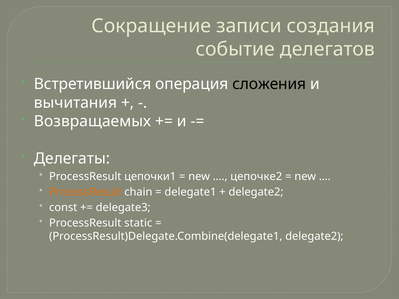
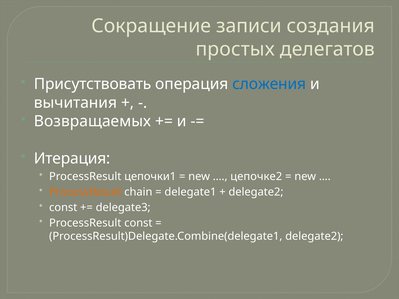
событие: событие -> простых (235, 49)
Встретившийся: Встретившийся -> Присутствовать (93, 84)
сложения colour: black -> blue (269, 84)
Делегаты: Делегаты -> Итерация (72, 159)
ProcessResult static: static -> const (138, 223)
